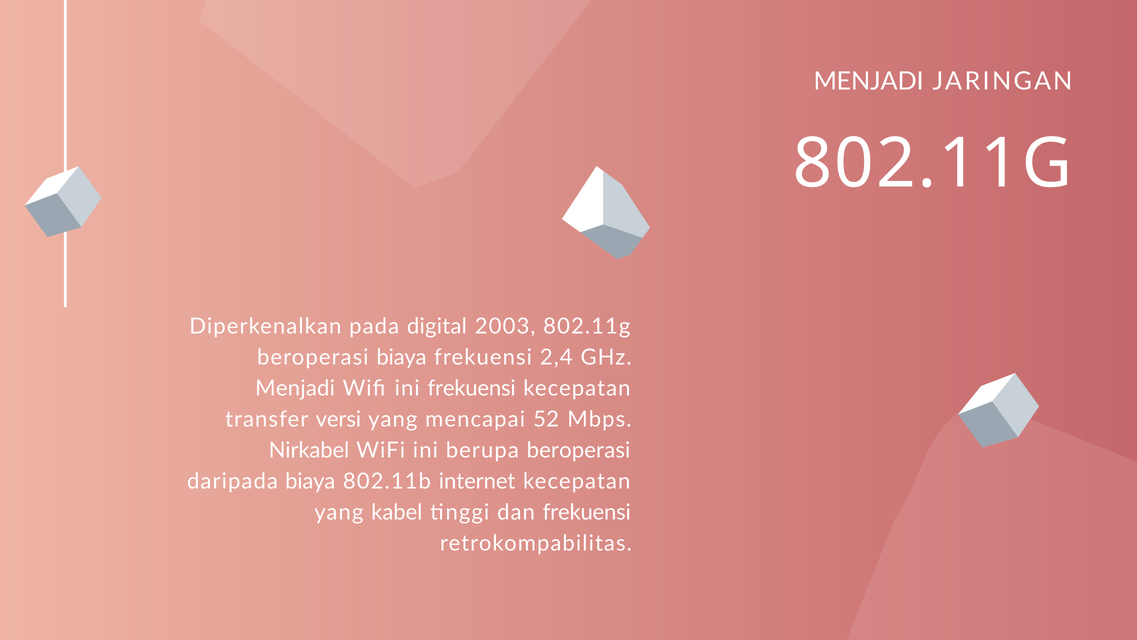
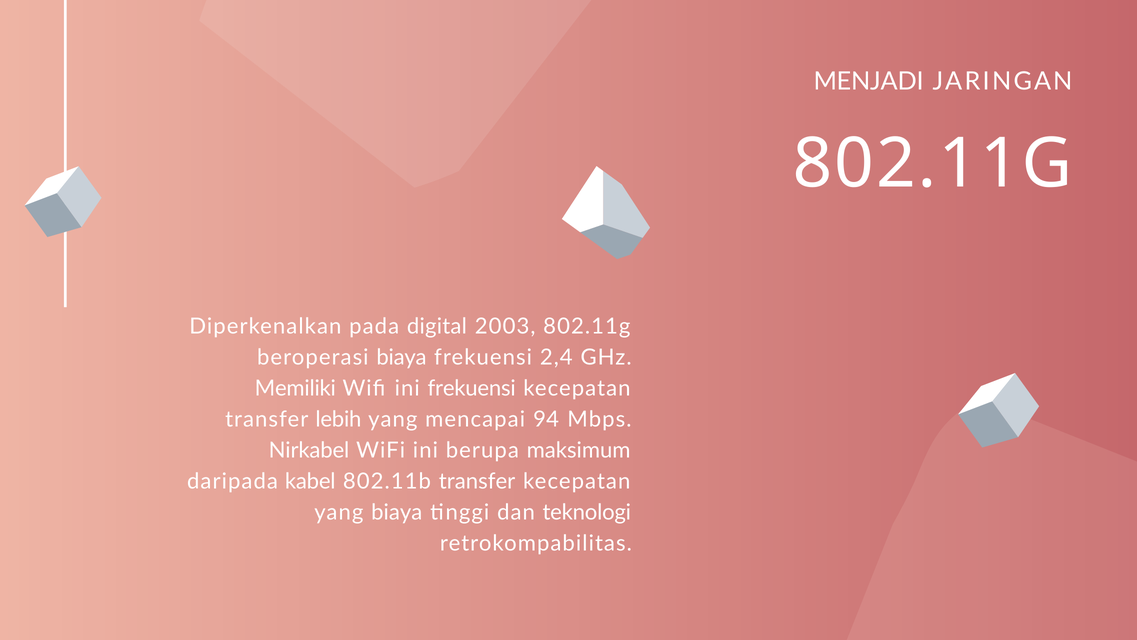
Menjadi: Menjadi -> Memiliki (295, 388)
versi: versi -> lebih (338, 419)
52: 52 -> 94 (546, 419)
berupa beroperasi: beroperasi -> maksimum (579, 450)
daripada biaya: biaya -> kabel (310, 481)
802.11b internet: internet -> transfer (477, 481)
yang kabel: kabel -> biaya (397, 512)
dan frekuensi: frekuensi -> teknologi (587, 512)
